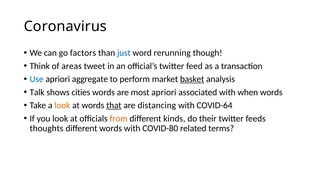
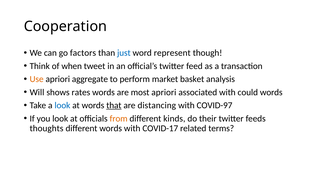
Coronavirus: Coronavirus -> Cooperation (65, 26)
rerunning: rerunning -> represent (172, 53)
areas: areas -> when (72, 66)
Use colour: blue -> orange (37, 79)
basket underline: present -> none (192, 79)
Talk: Talk -> Will (37, 92)
cities: cities -> rates (81, 92)
when: when -> could (248, 92)
look colour: orange -> blue (62, 105)
COVID-64: COVID-64 -> COVID-97 (215, 105)
COVID-80: COVID-80 -> COVID-17 (160, 128)
